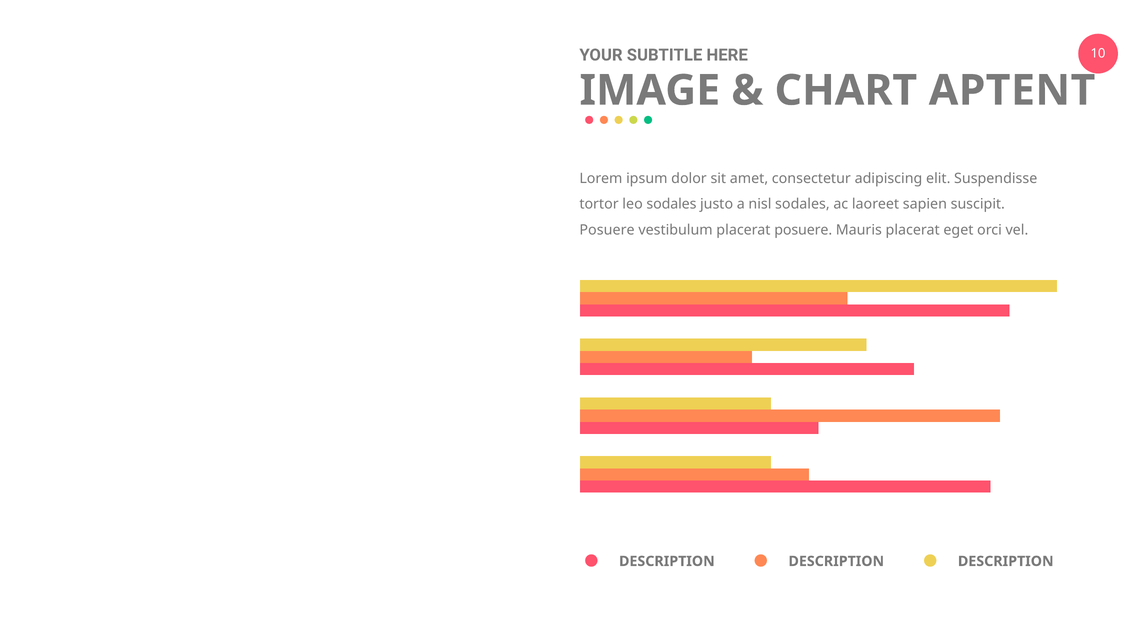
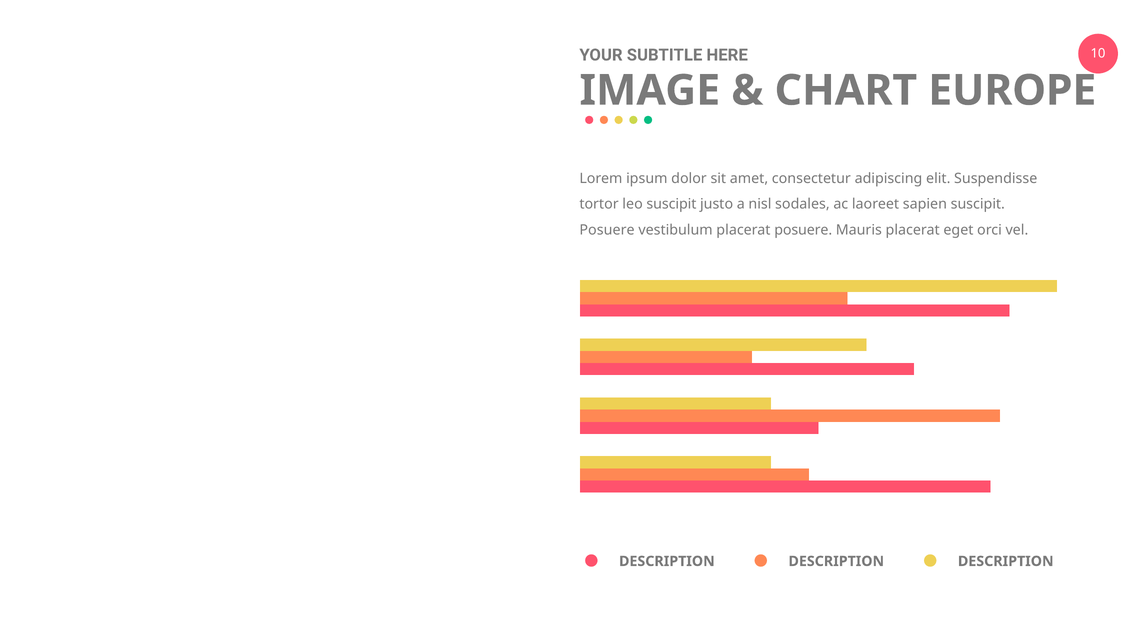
APTENT: APTENT -> EUROPE (1012, 90)
leo sodales: sodales -> suscipit (671, 204)
